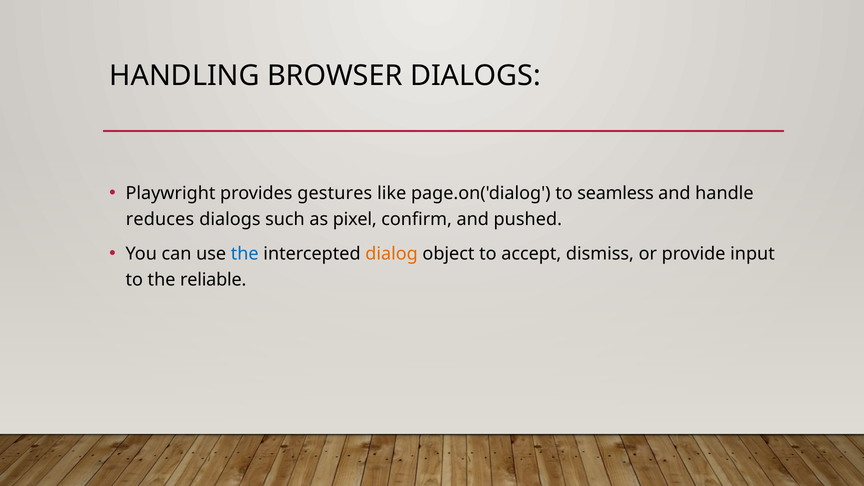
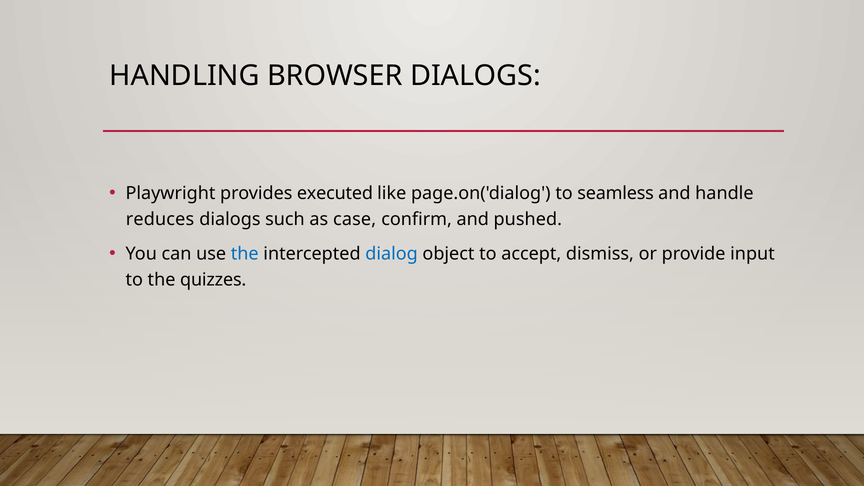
gestures: gestures -> executed (335, 193)
pixel: pixel -> case (355, 219)
dialog colour: orange -> blue (392, 254)
reliable: reliable -> quizzes (213, 280)
